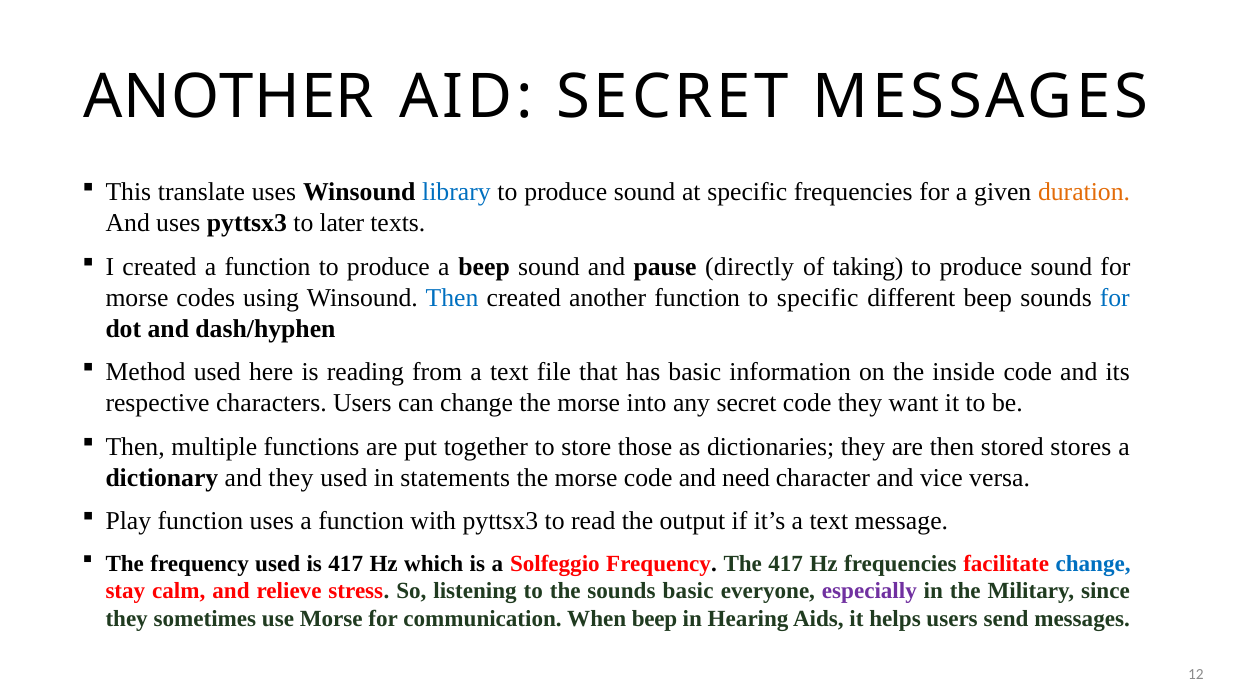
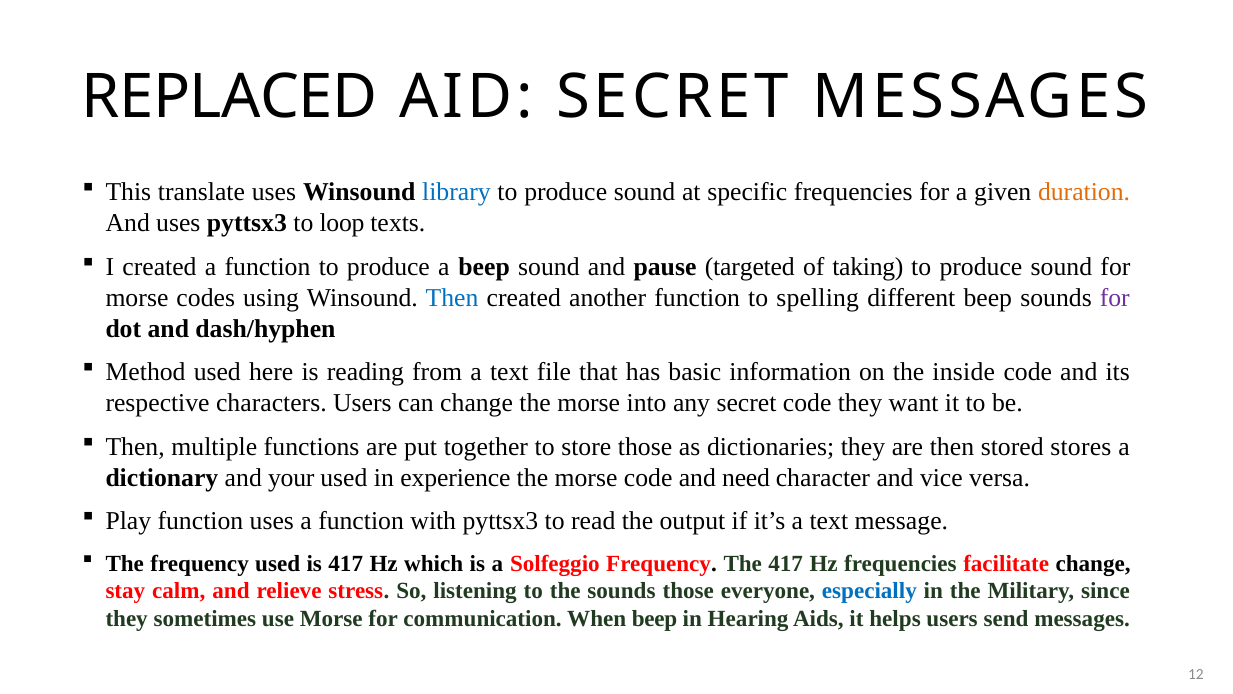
ANOTHER: ANOTHER -> REPLACED (230, 97)
later: later -> loop (342, 223)
directly: directly -> targeted (750, 267)
to specific: specific -> spelling (818, 298)
for colour: blue -> purple (1115, 298)
and they: they -> your (291, 477)
statements: statements -> experience (455, 477)
change colour: blue -> black (1093, 563)
sounds basic: basic -> those (688, 591)
especially colour: purple -> blue (869, 591)
